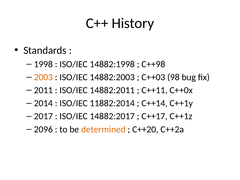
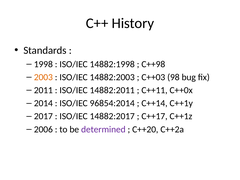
11882:2014: 11882:2014 -> 96854:2014 (112, 103)
2096: 2096 -> 2006 (43, 129)
determined colour: orange -> purple (103, 129)
